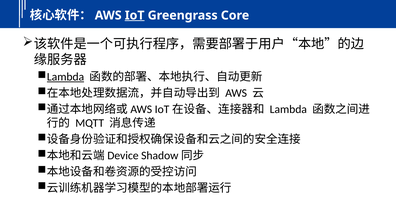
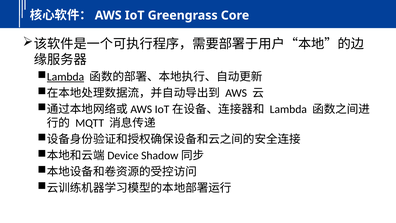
IoT underline: present -> none (135, 15)
